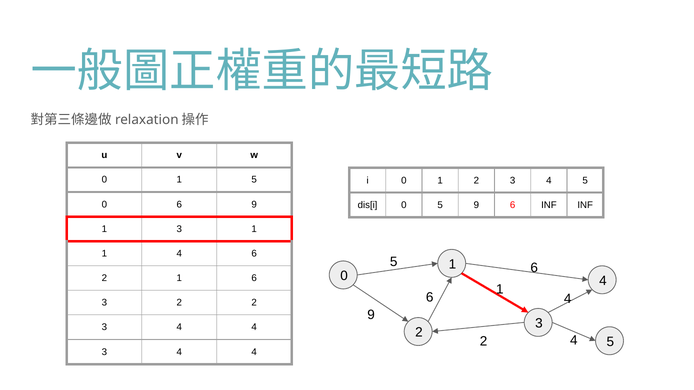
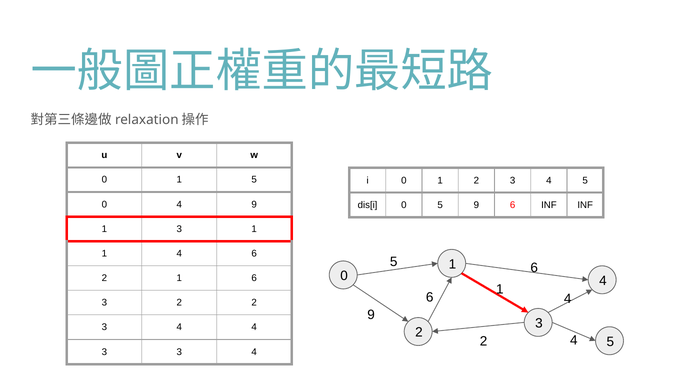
0 6: 6 -> 4 (179, 205)
4: 4 -> 3 (179, 352)
